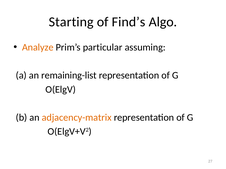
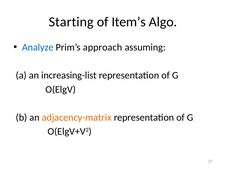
Find’s: Find’s -> Item’s (129, 22)
Analyze colour: orange -> blue (38, 47)
particular: particular -> approach (103, 47)
remaining-list: remaining-list -> increasing-list (69, 76)
